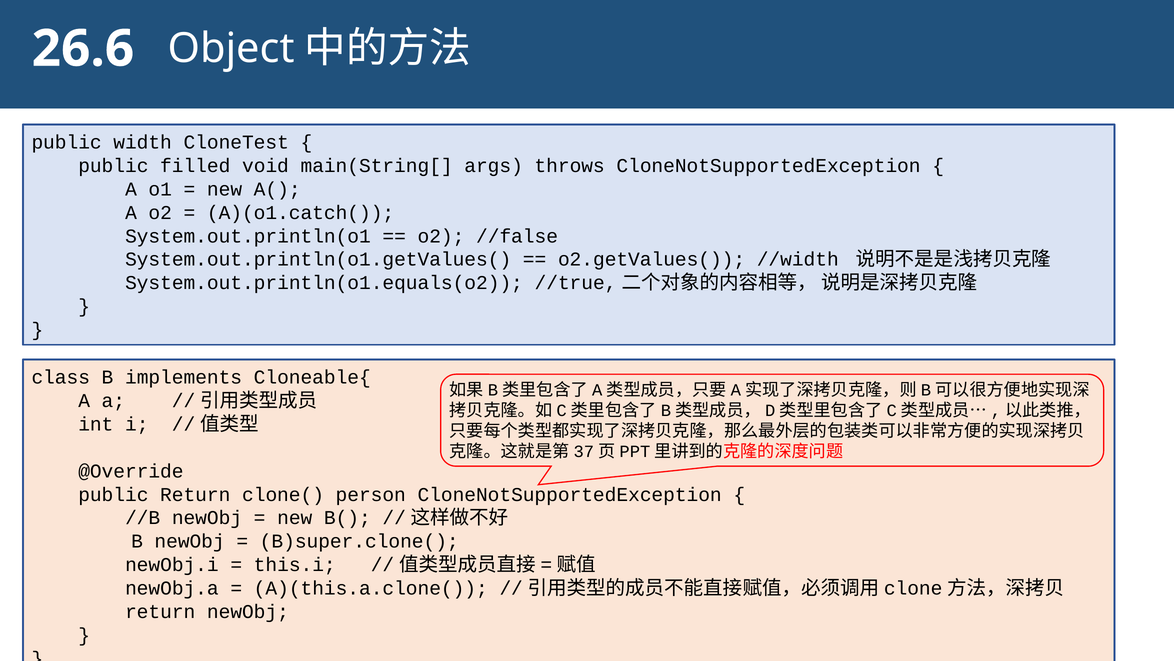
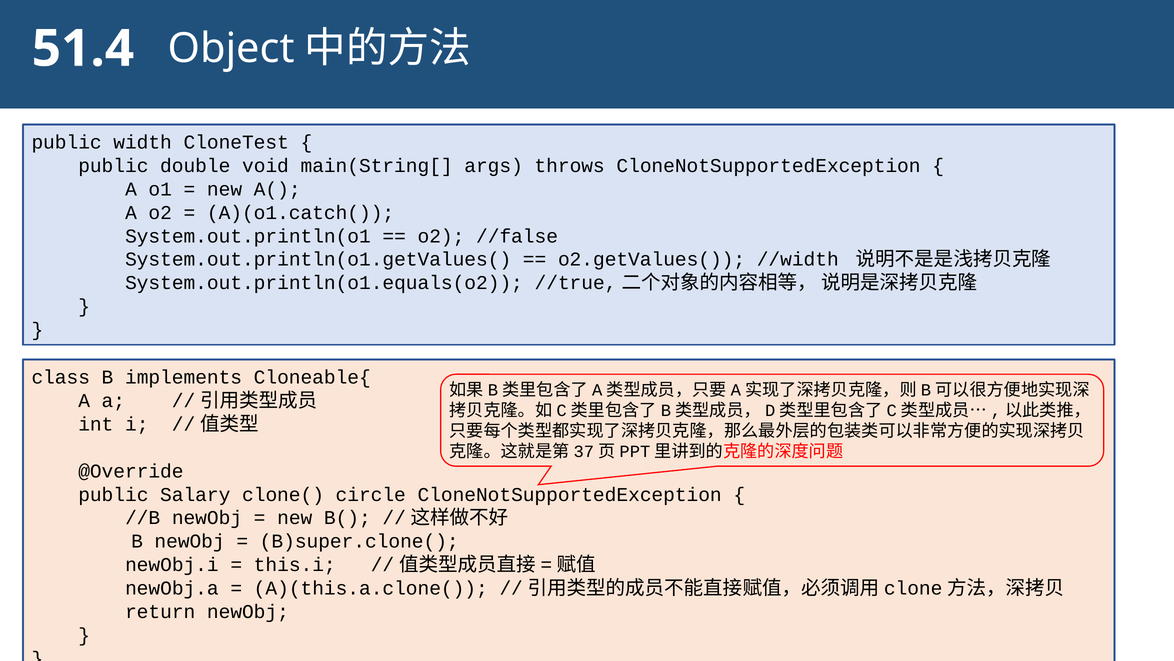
26.6: 26.6 -> 51.4 (83, 49)
filled: filled -> double (195, 165)
public Return: Return -> Salary (195, 494)
person: person -> circle (371, 494)
